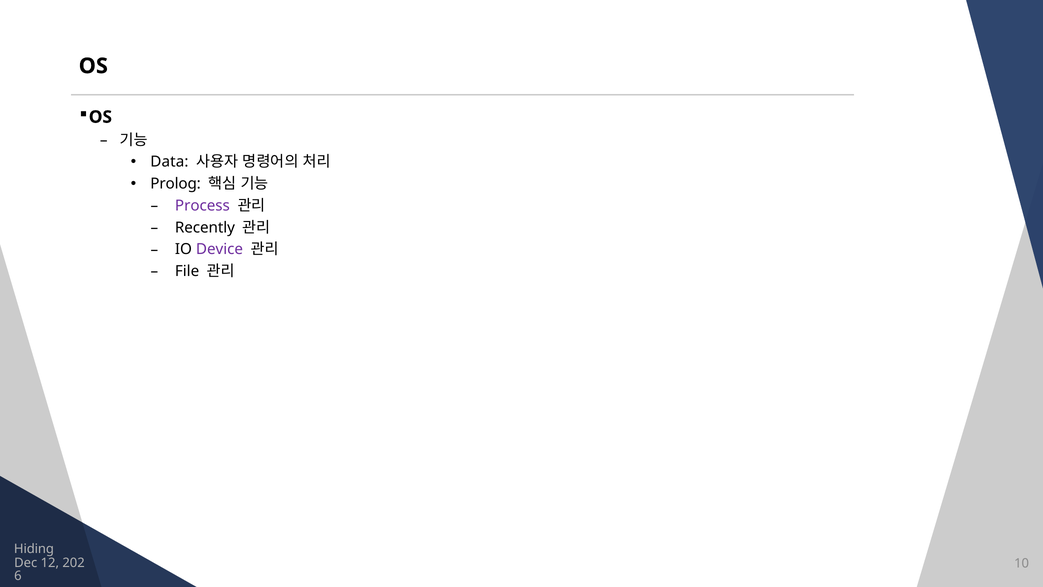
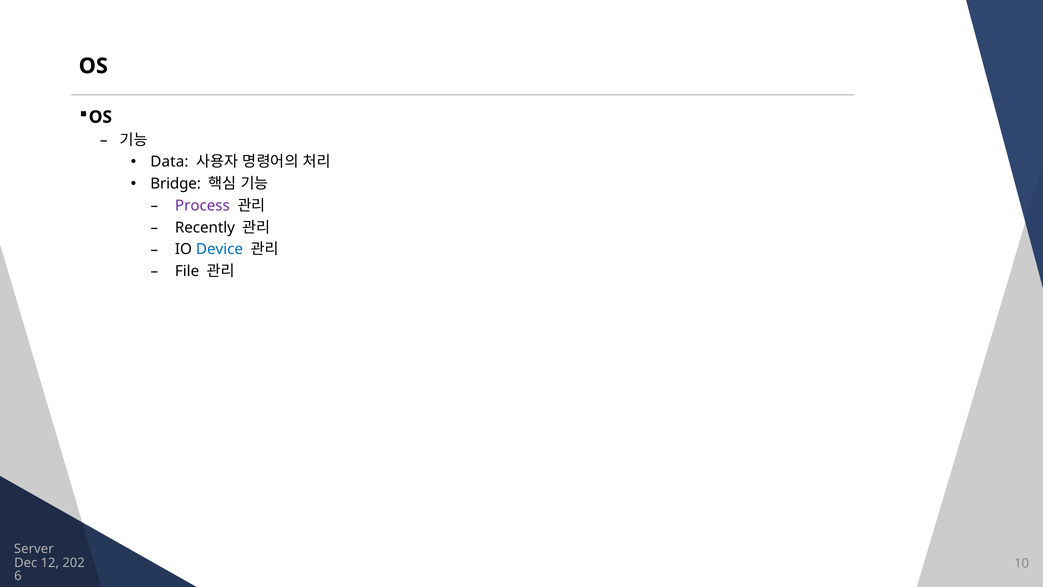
Prolog: Prolog -> Bridge (176, 184)
Device colour: purple -> blue (220, 249)
Hiding: Hiding -> Server (34, 548)
